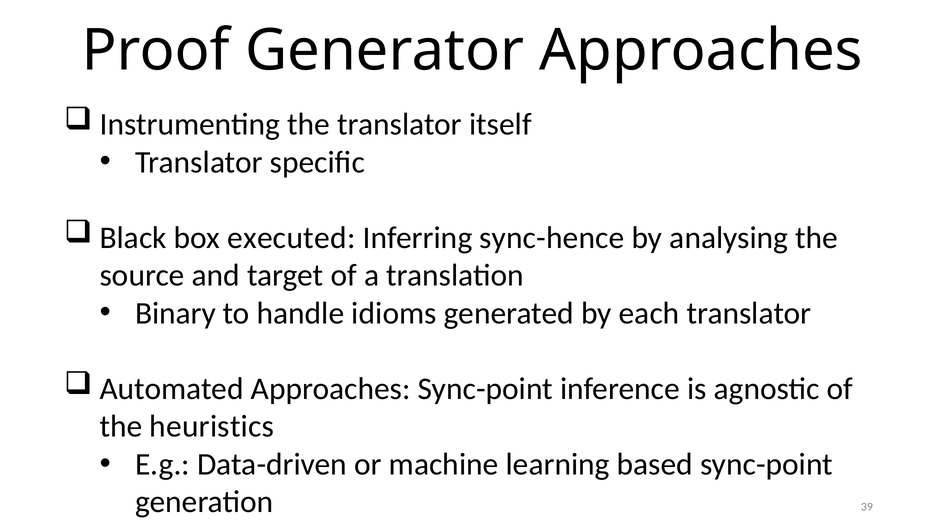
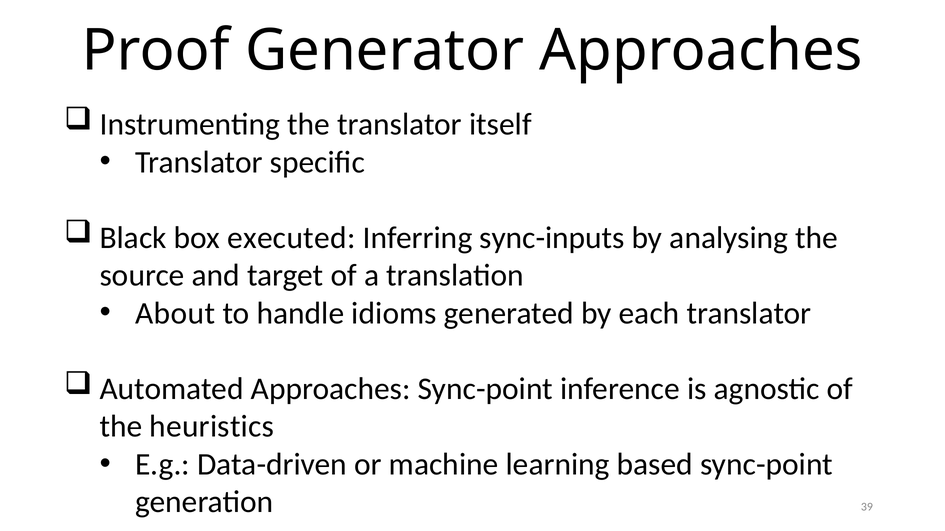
sync-hence: sync-hence -> sync-inputs (552, 238)
Binary: Binary -> About (175, 314)
